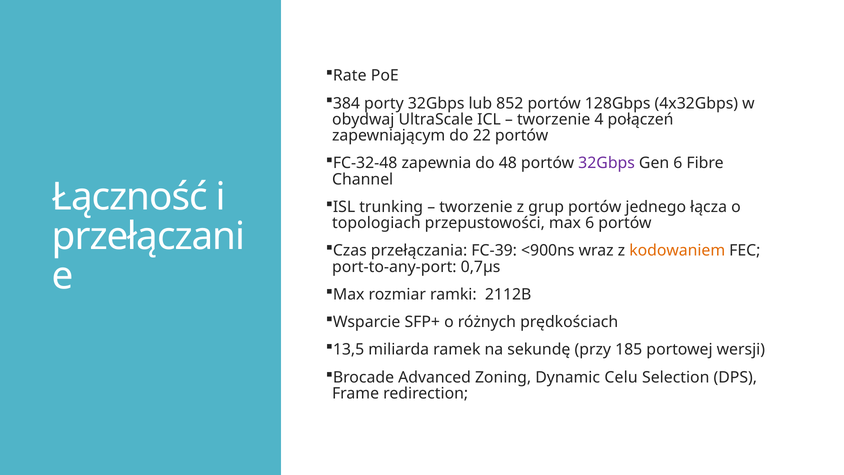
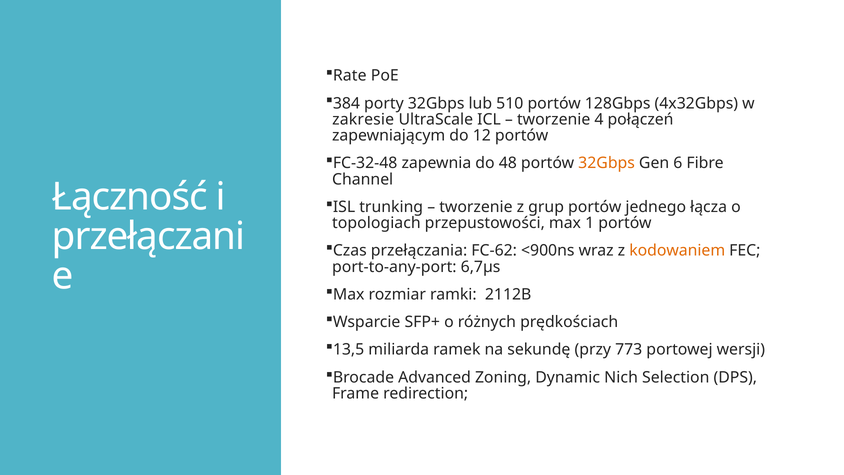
852: 852 -> 510 (510, 103)
obydwaj: obydwaj -> zakresie (363, 119)
22: 22 -> 12 (482, 136)
32Gbps colour: purple -> orange (607, 163)
max 6: 6 -> 1 (590, 223)
FC-39: FC-39 -> FC-62 (494, 251)
0,7µs: 0,7µs -> 6,7µs (481, 267)
185: 185 -> 773 (629, 350)
Celu: Celu -> Nich (621, 377)
